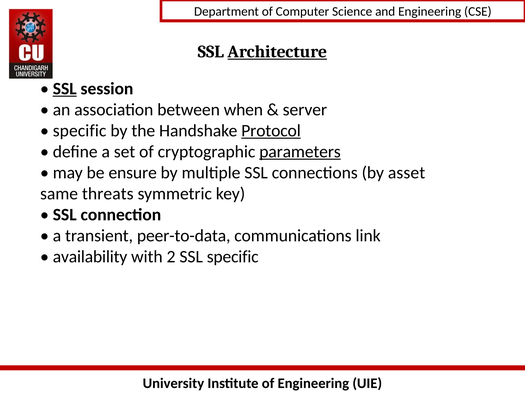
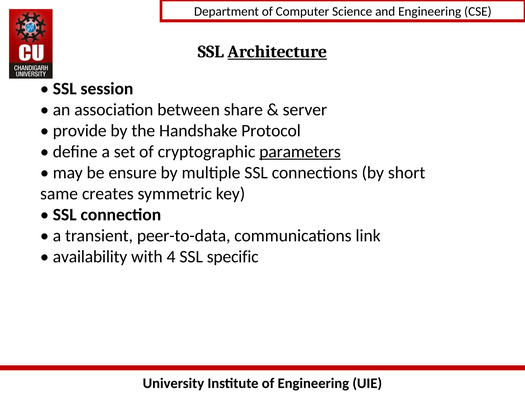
SSL underline: present -> none (65, 89)
when: when -> share (243, 110)
specific: specific -> provide (80, 131)
Protocol underline: present -> none (271, 131)
asset: asset -> short (407, 173)
threats: threats -> creates (108, 194)
2: 2 -> 4 (171, 257)
